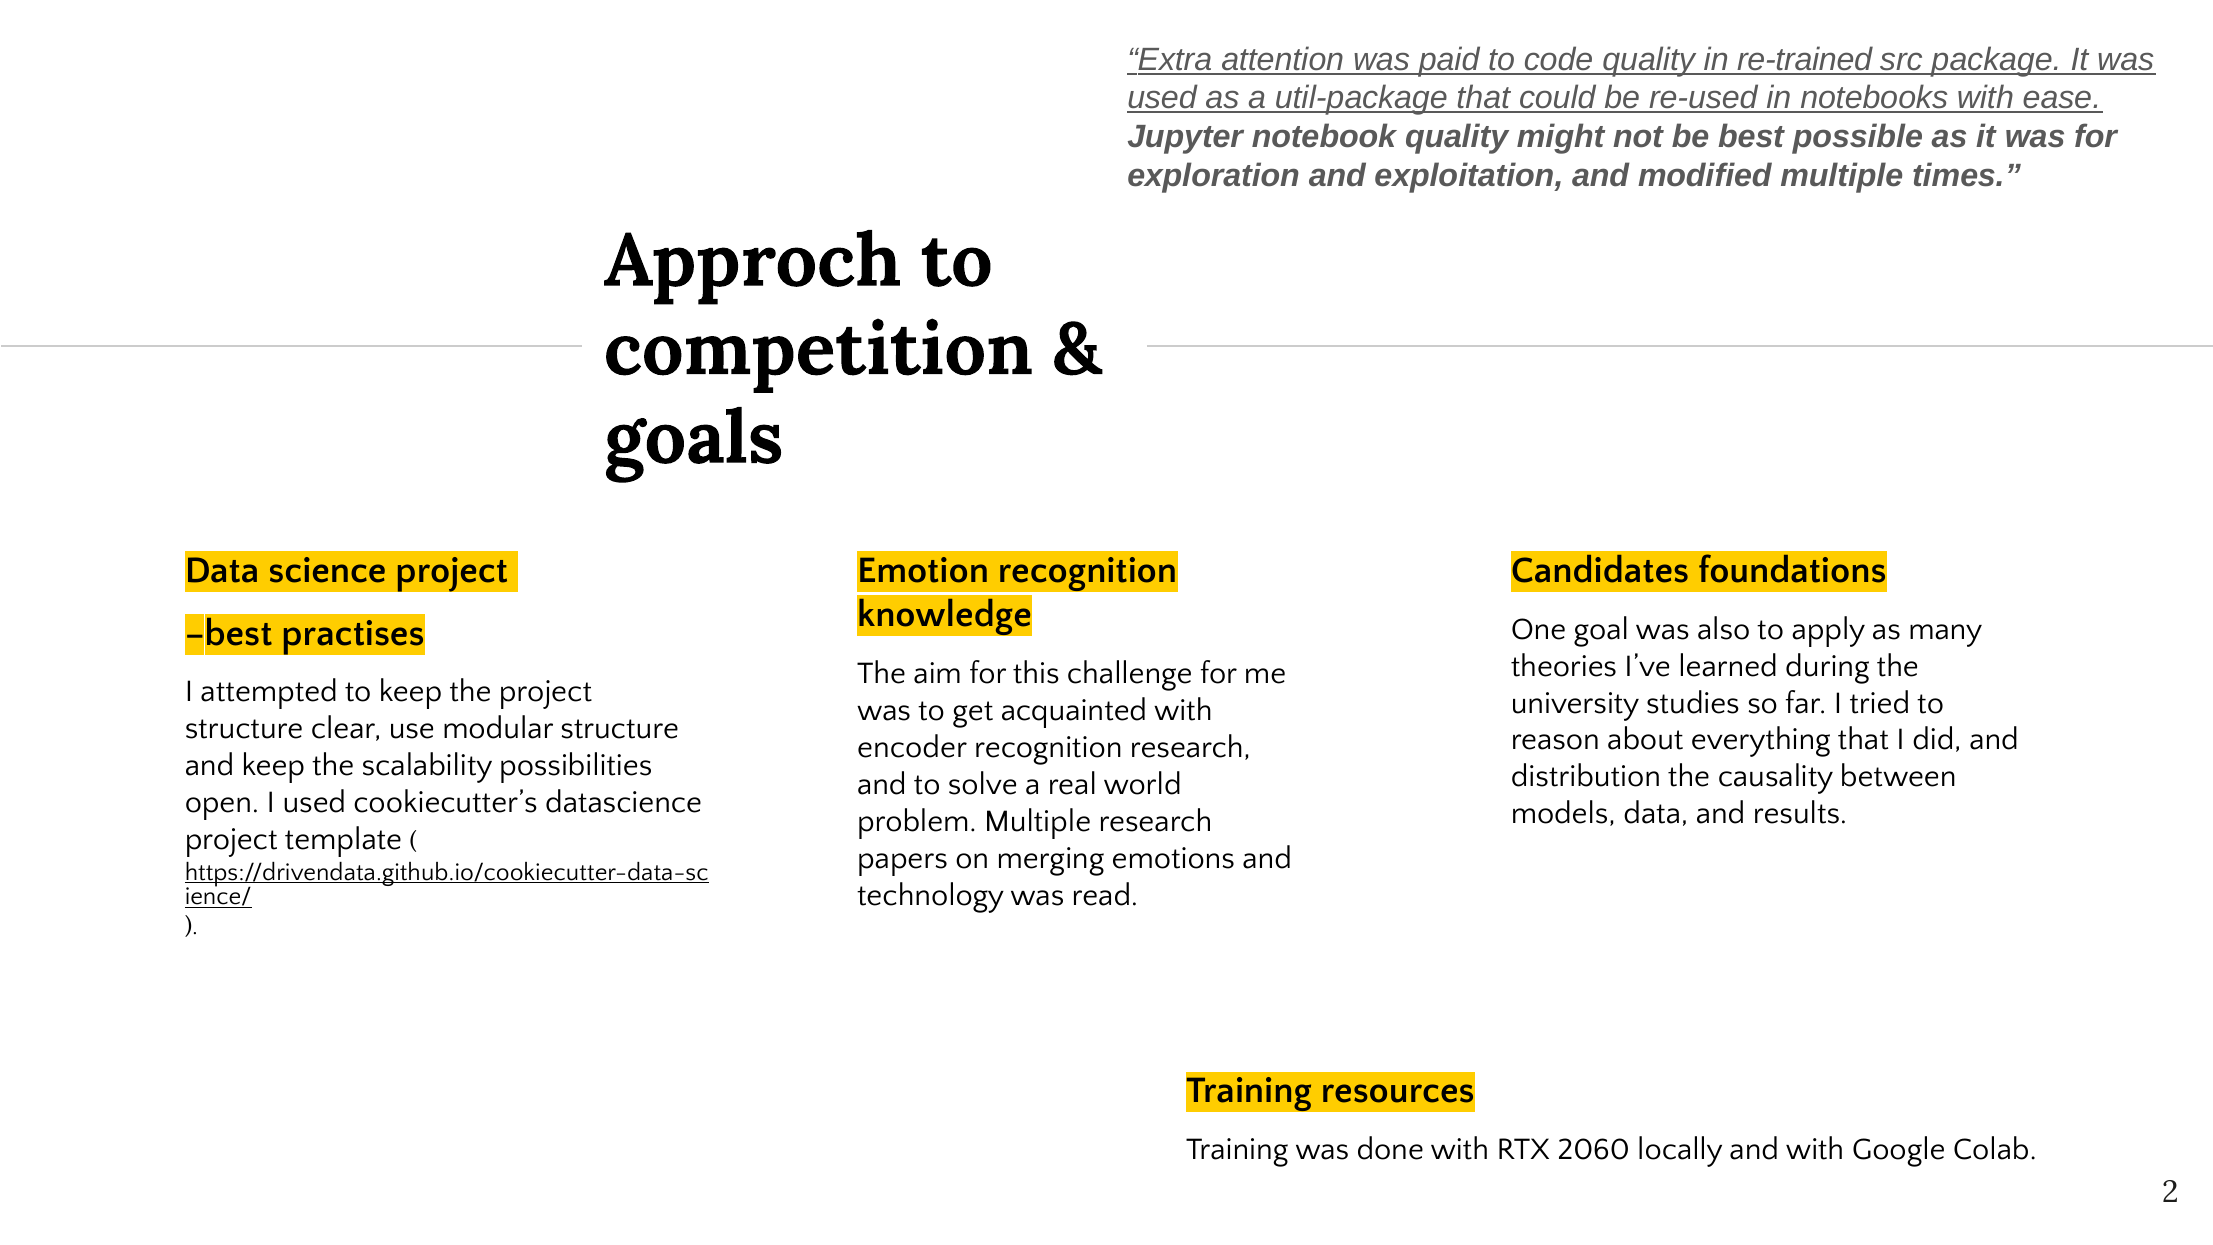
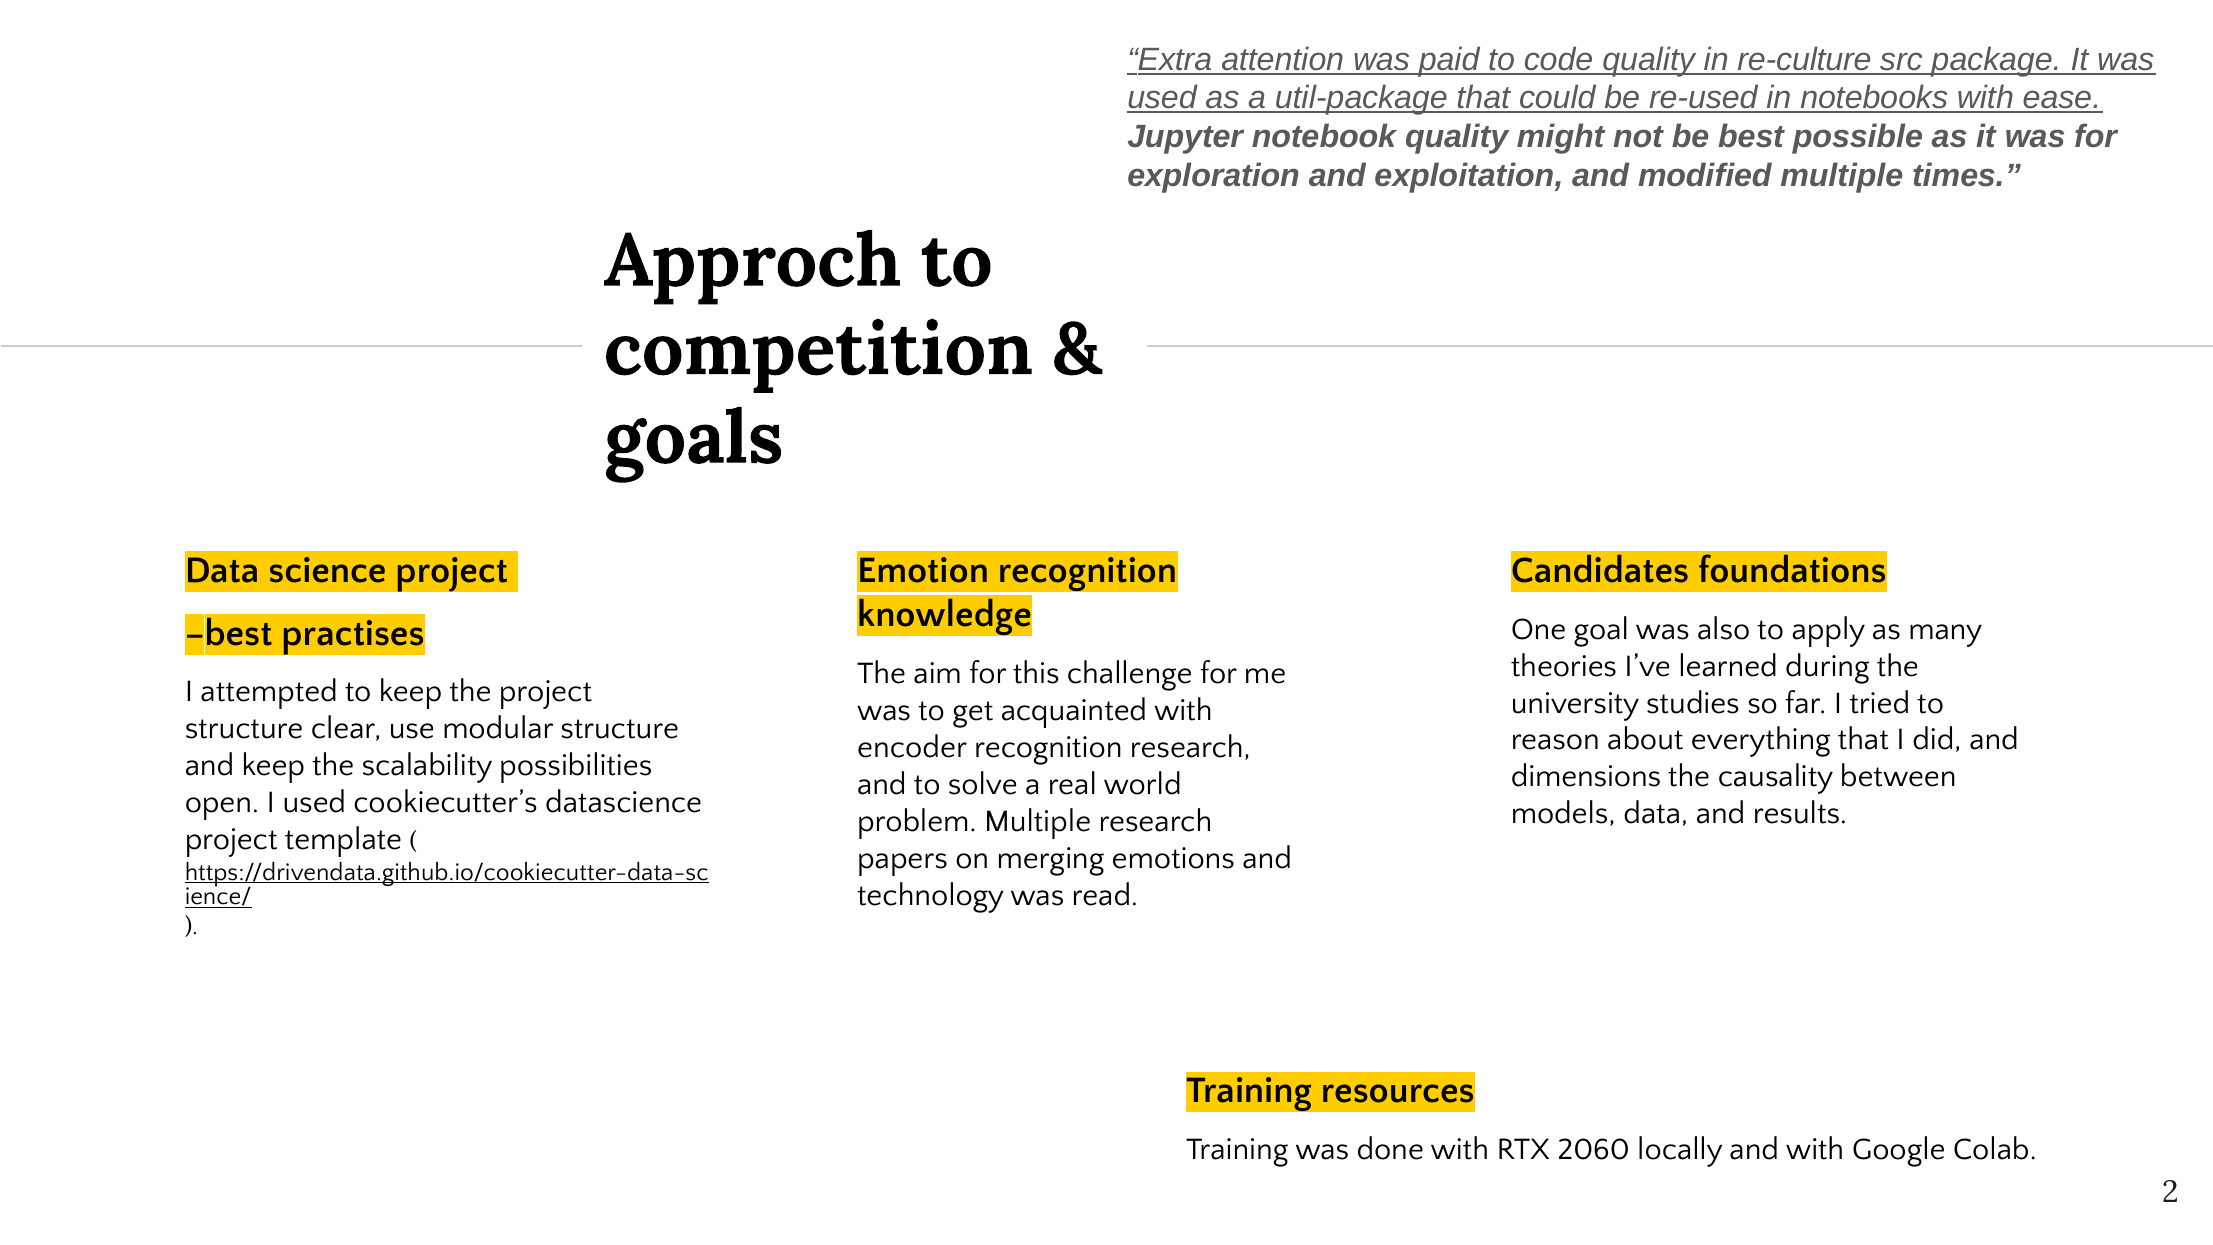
re-trained: re-trained -> re-culture (1805, 59)
distribution: distribution -> dimensions (1586, 777)
